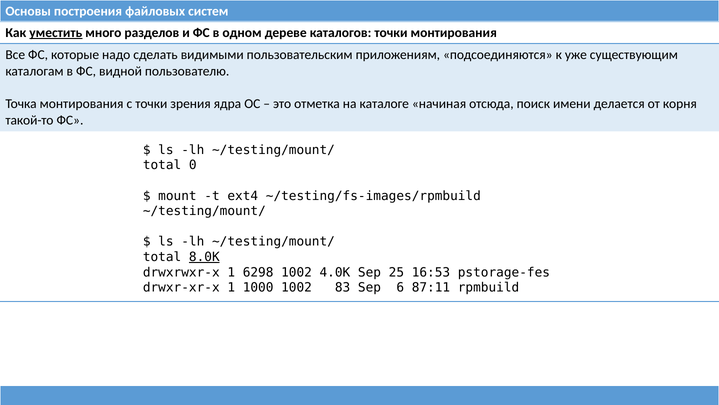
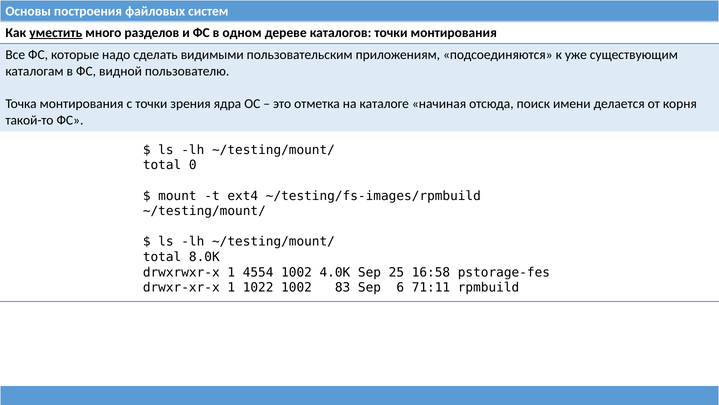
8.0K underline: present -> none (204, 257)
6298: 6298 -> 4554 (258, 272)
16:53: 16:53 -> 16:58 (431, 272)
1000: 1000 -> 1022 (258, 287)
87:11: 87:11 -> 71:11 (431, 287)
